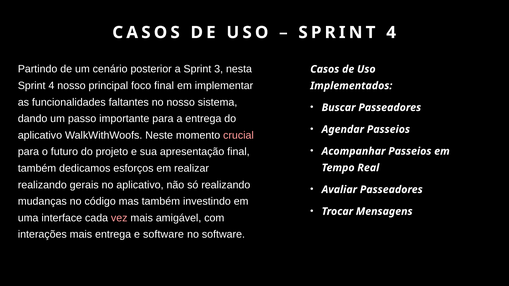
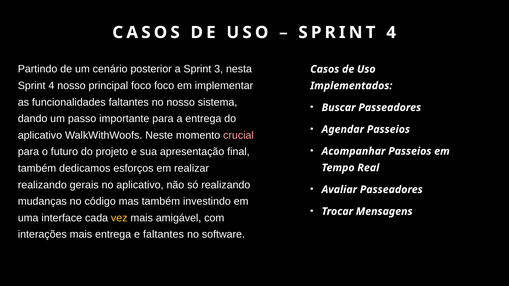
foco final: final -> foco (164, 86)
vez colour: pink -> yellow (119, 218)
e software: software -> faltantes (163, 235)
